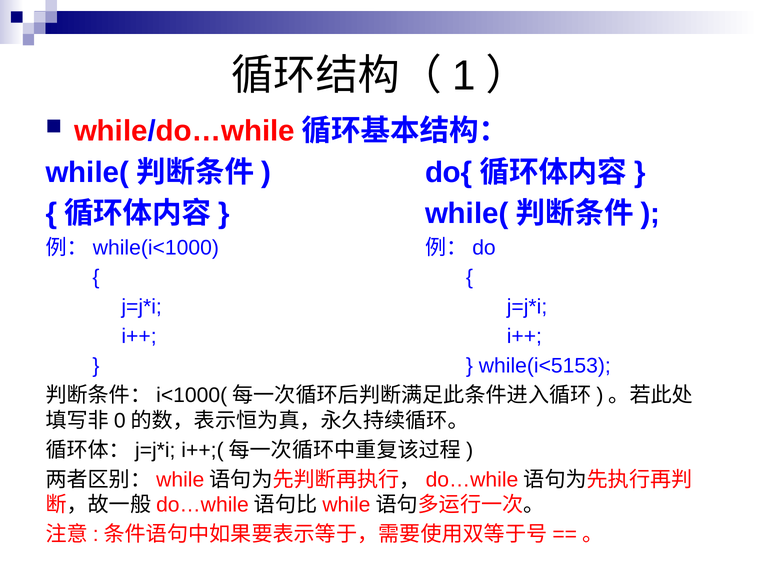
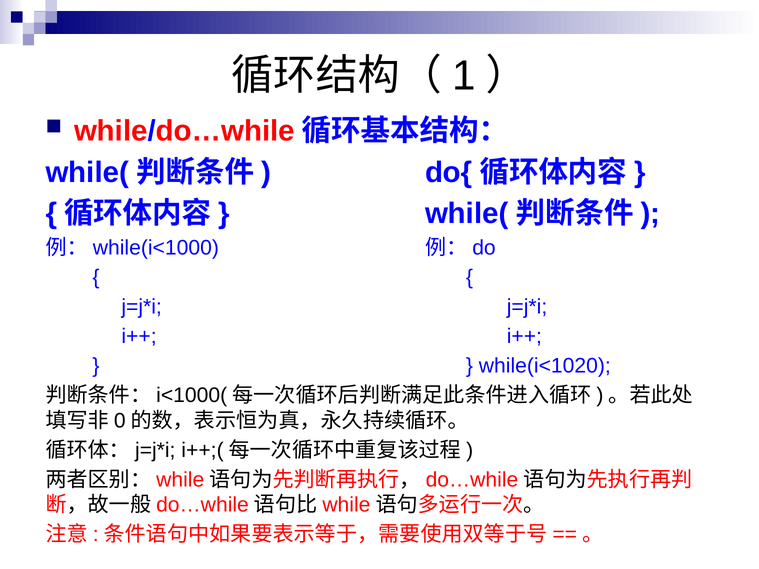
while(i<5153: while(i<5153 -> while(i<1020 (545, 366)
